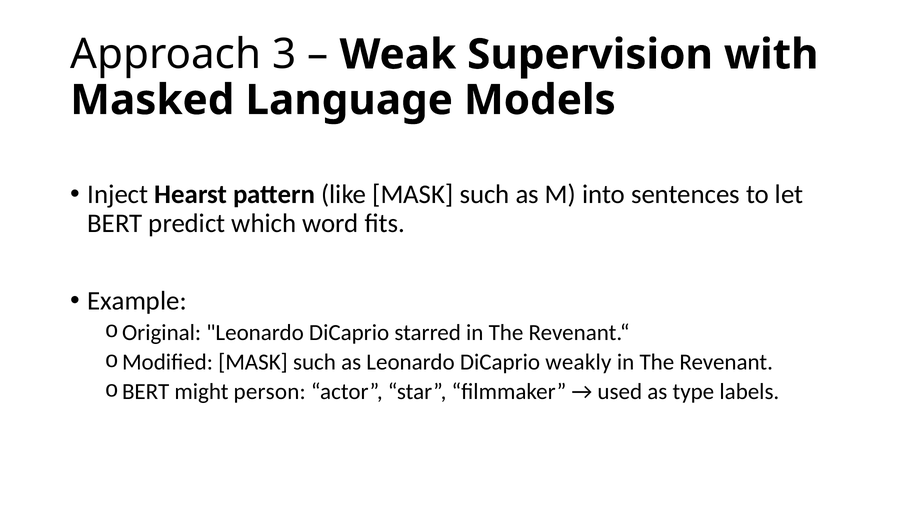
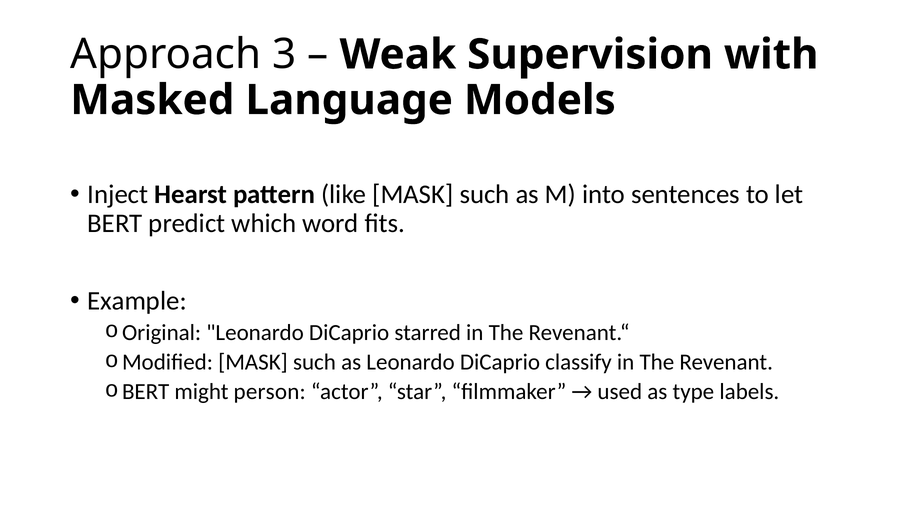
weakly: weakly -> classify (578, 362)
